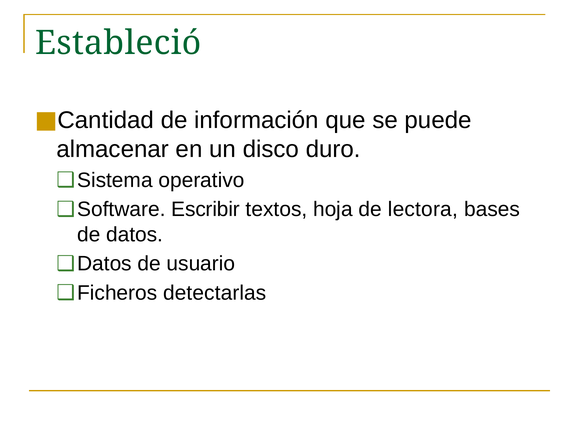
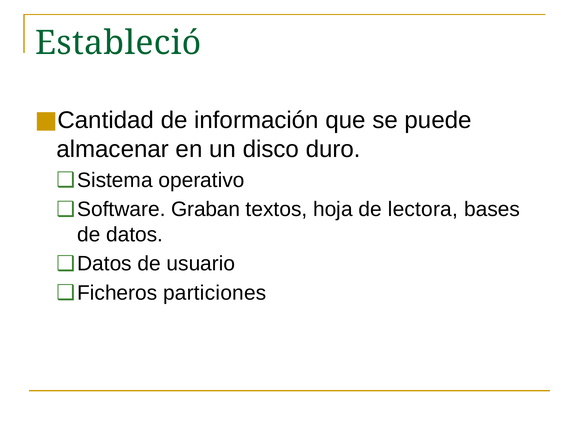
Escribir: Escribir -> Graban (206, 210)
detectarlas: detectarlas -> particiones (215, 293)
